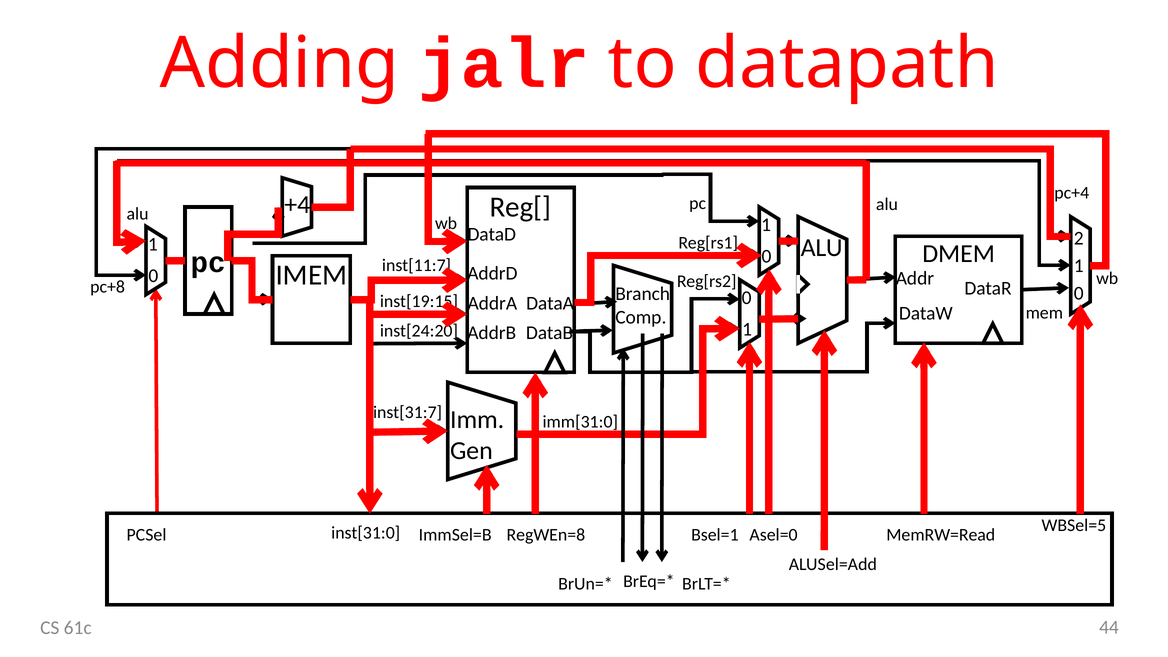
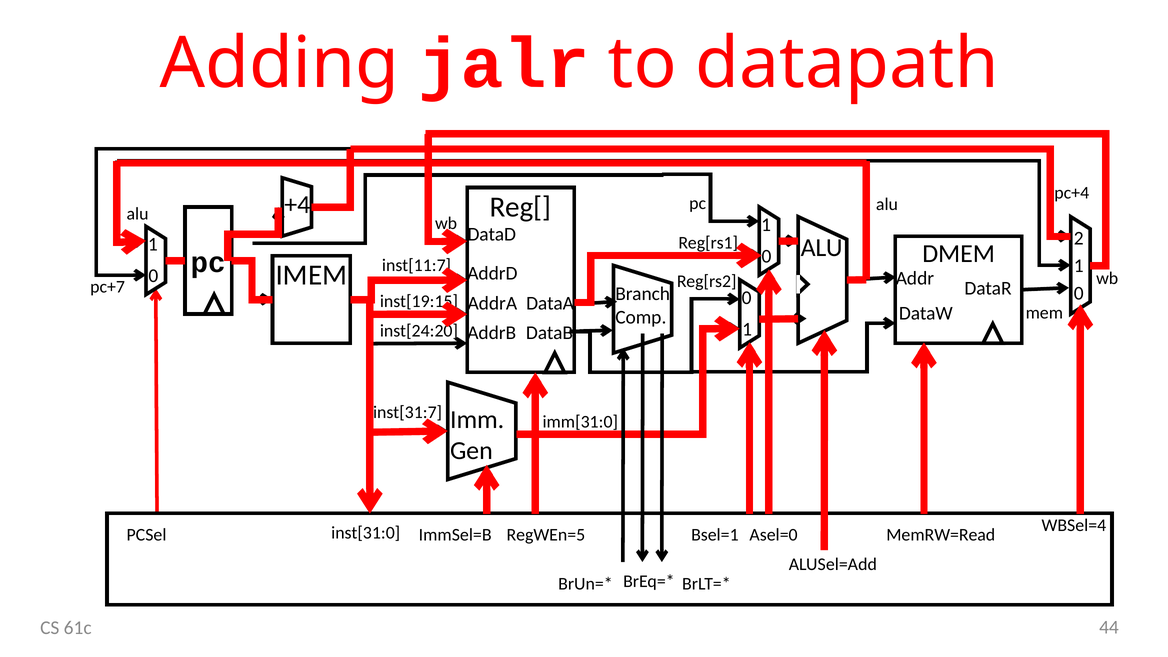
pc+8: pc+8 -> pc+7 (108, 287)
WBSel=5: WBSel=5 -> WBSel=4 (1074, 525)
RegWEn=8: RegWEn=8 -> RegWEn=5 (546, 535)
